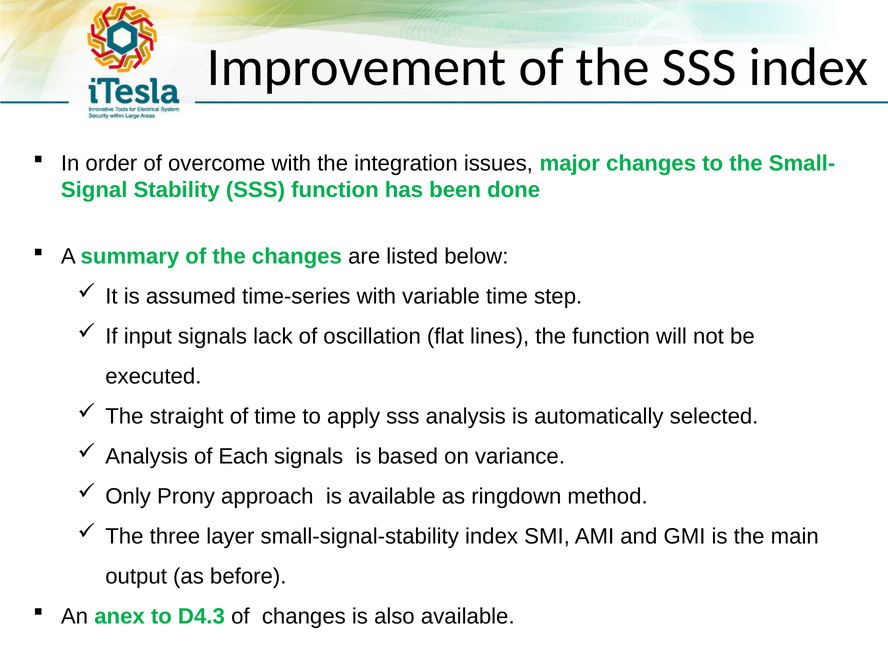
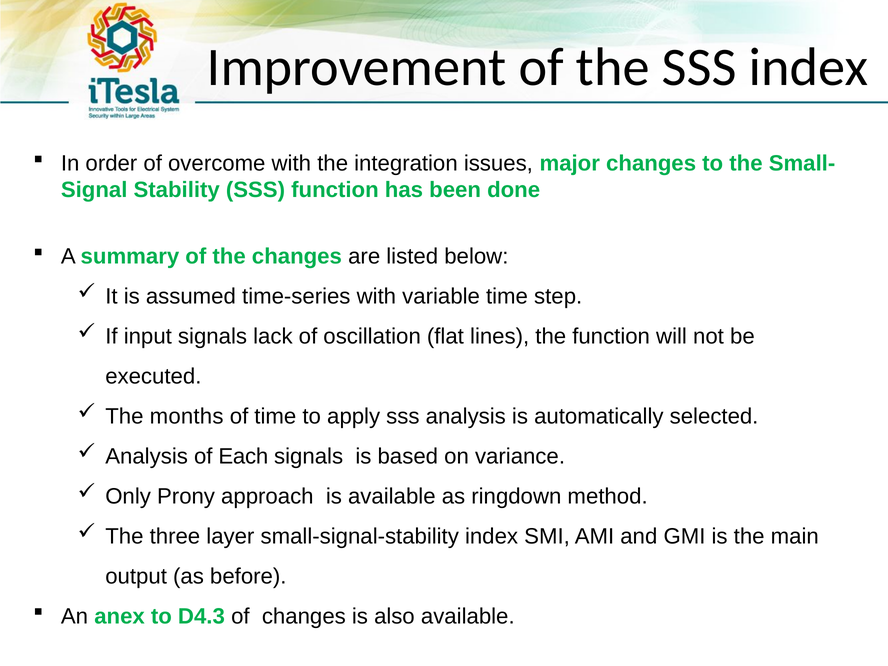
straight: straight -> months (187, 416)
